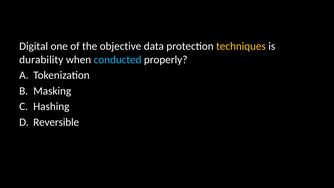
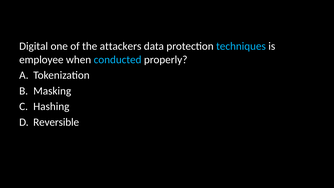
objective: objective -> attackers (121, 46)
techniques colour: yellow -> light blue (241, 46)
durability: durability -> employee (41, 60)
